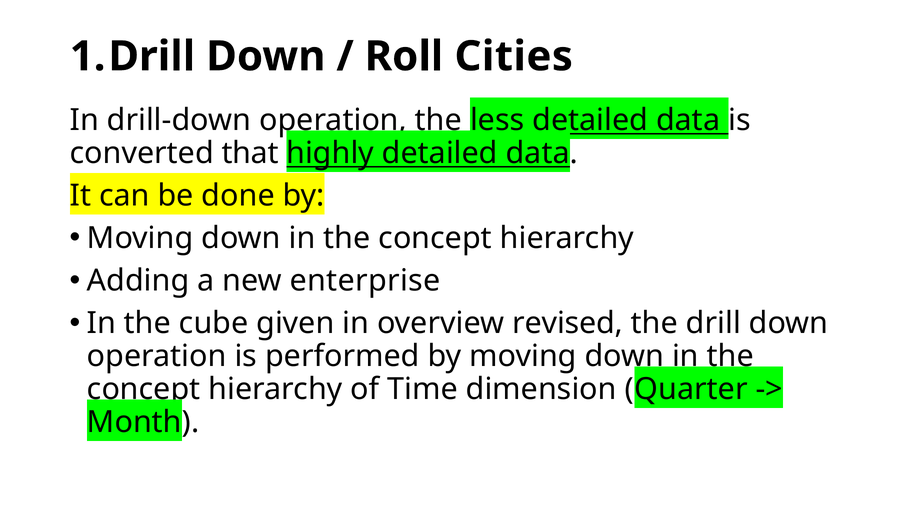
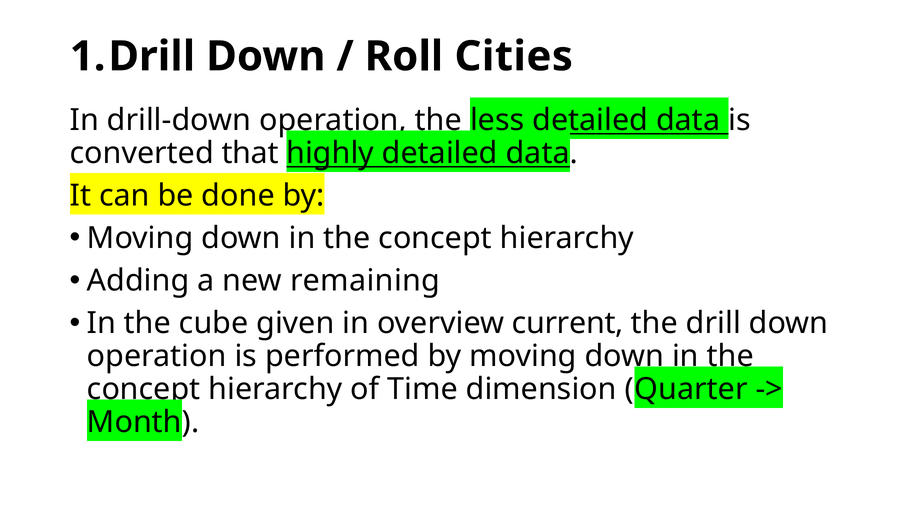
enterprise: enterprise -> remaining (365, 280)
revised: revised -> current (568, 323)
